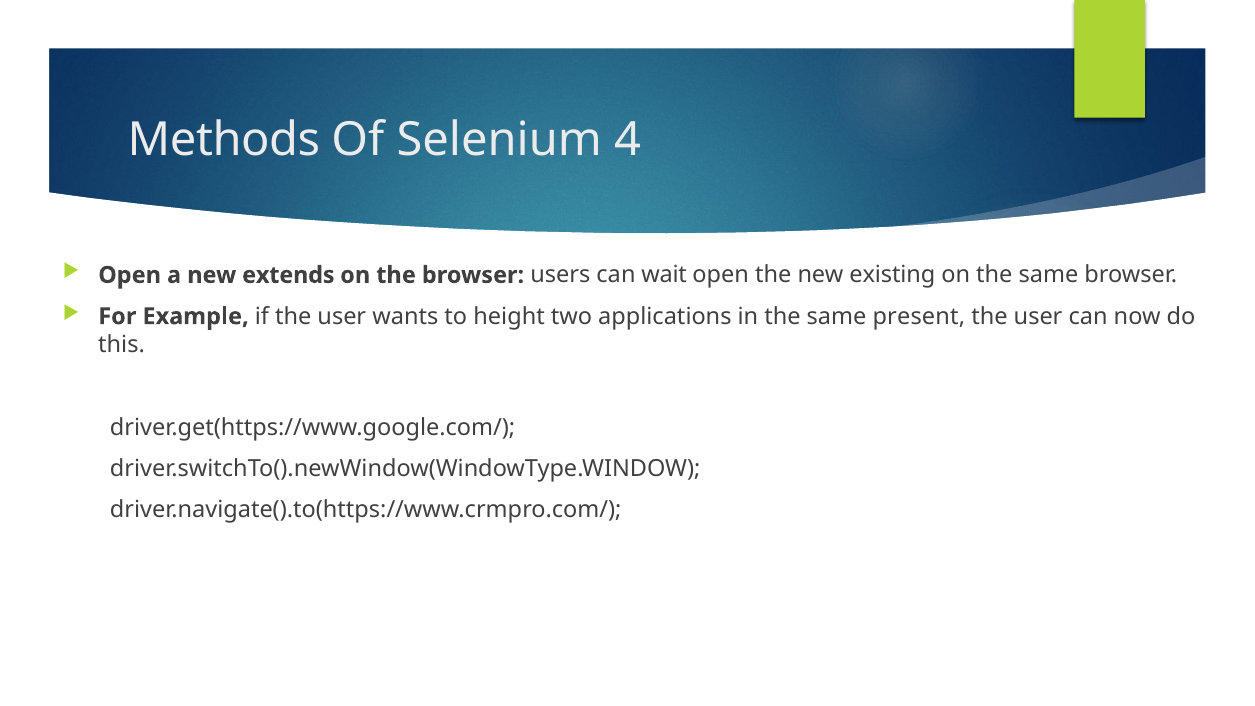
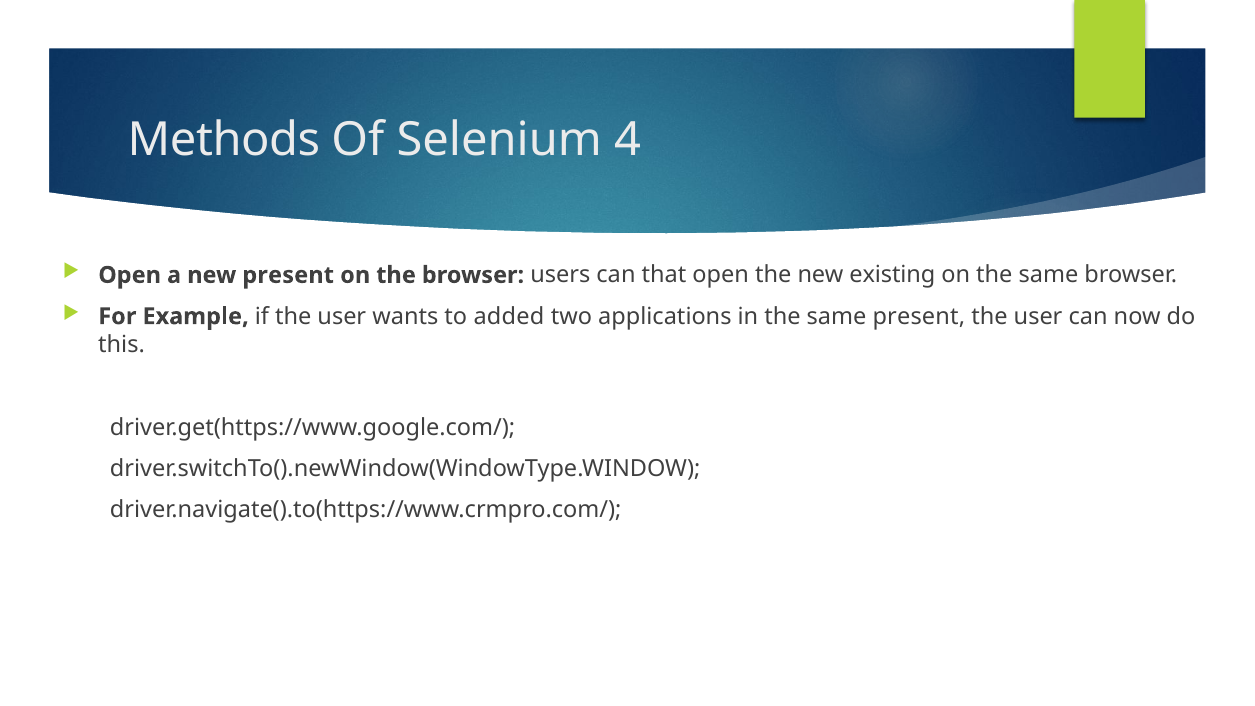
new extends: extends -> present (288, 275)
wait: wait -> that (664, 275)
height: height -> added (509, 316)
